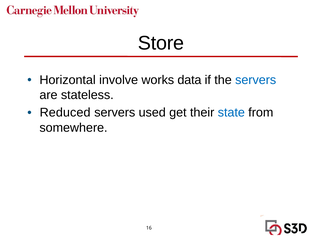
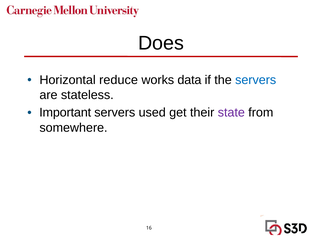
Store: Store -> Does (161, 43)
involve: involve -> reduce (119, 80)
Reduced: Reduced -> Important (65, 112)
state colour: blue -> purple (231, 112)
